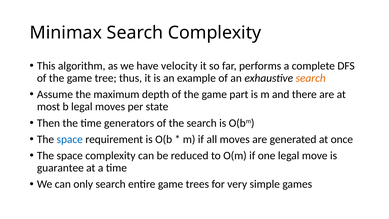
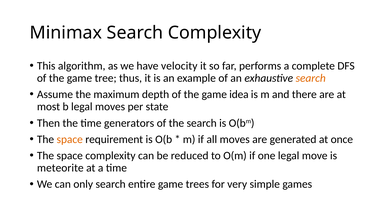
part: part -> idea (239, 94)
space colour: blue -> orange (70, 139)
guarantee: guarantee -> meteorite (60, 168)
